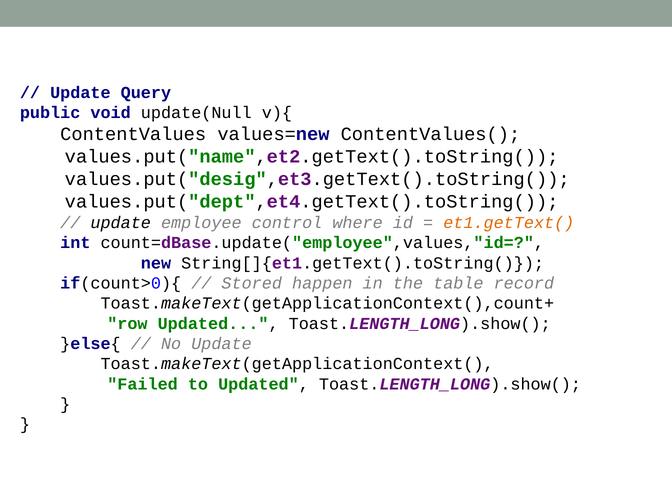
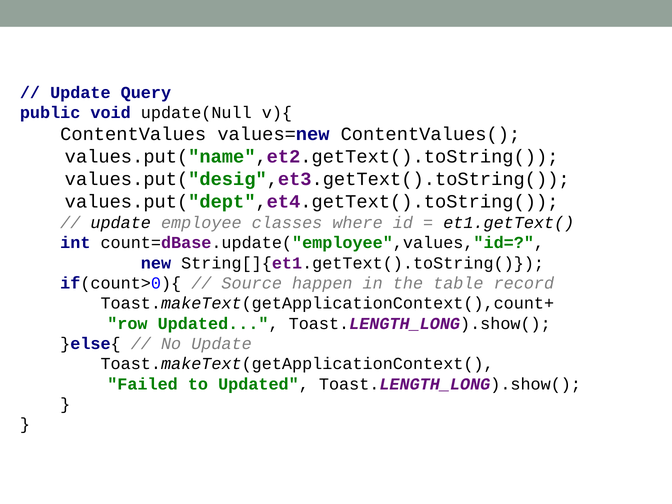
control: control -> classes (287, 223)
et1.getText( colour: orange -> black (509, 223)
Stored: Stored -> Source (252, 283)
